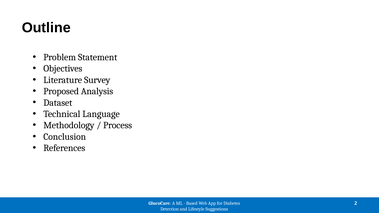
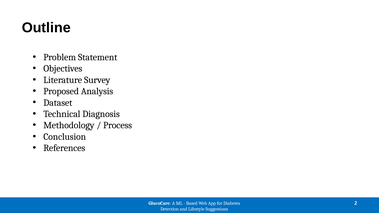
Language: Language -> Diagnosis (101, 114)
